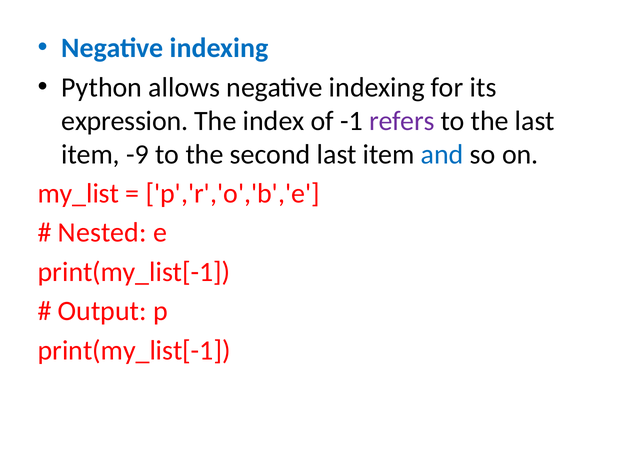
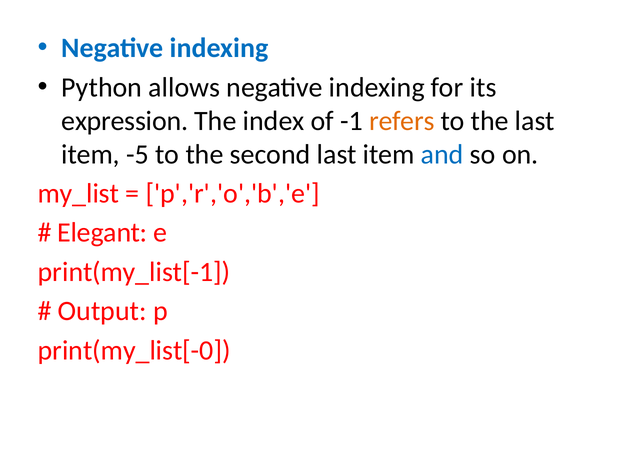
refers colour: purple -> orange (402, 121)
-9: -9 -> -5 (138, 154)
Nested: Nested -> Elegant (102, 233)
print(my_list[-1: print(my_list[-1 -> print(my_list[-0 (134, 350)
